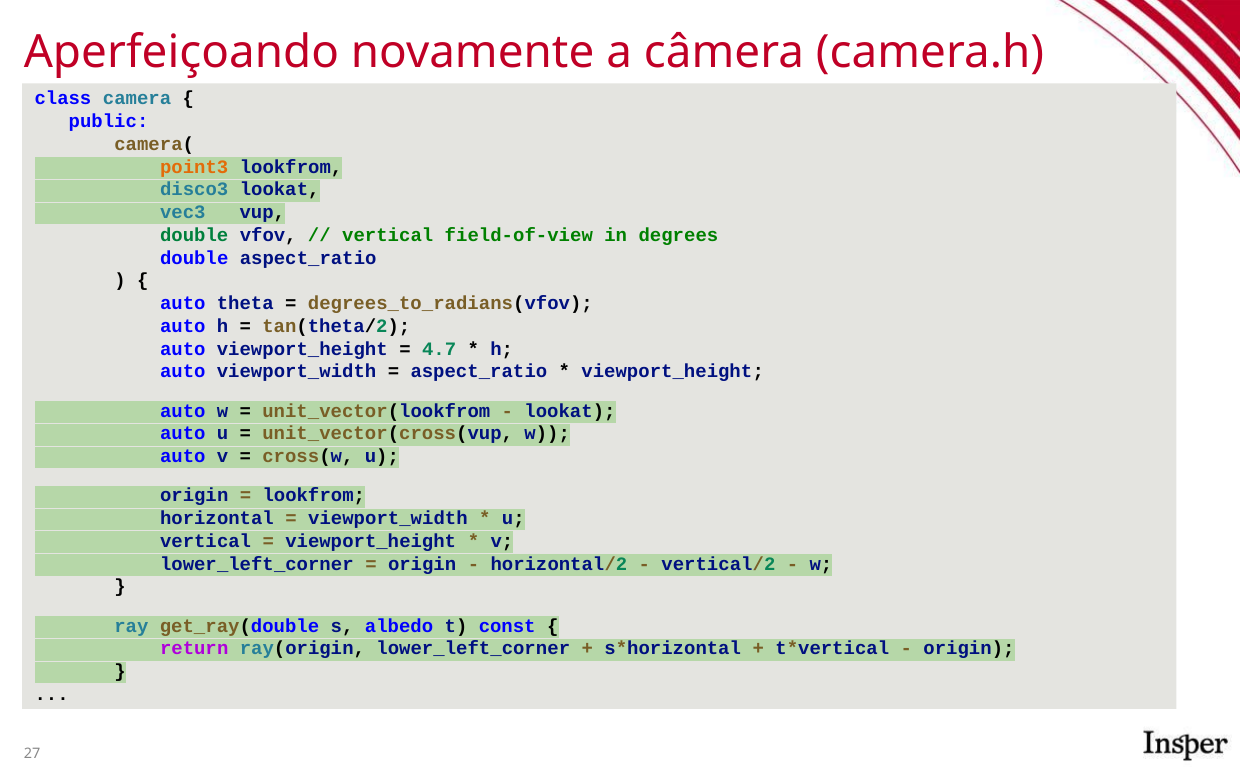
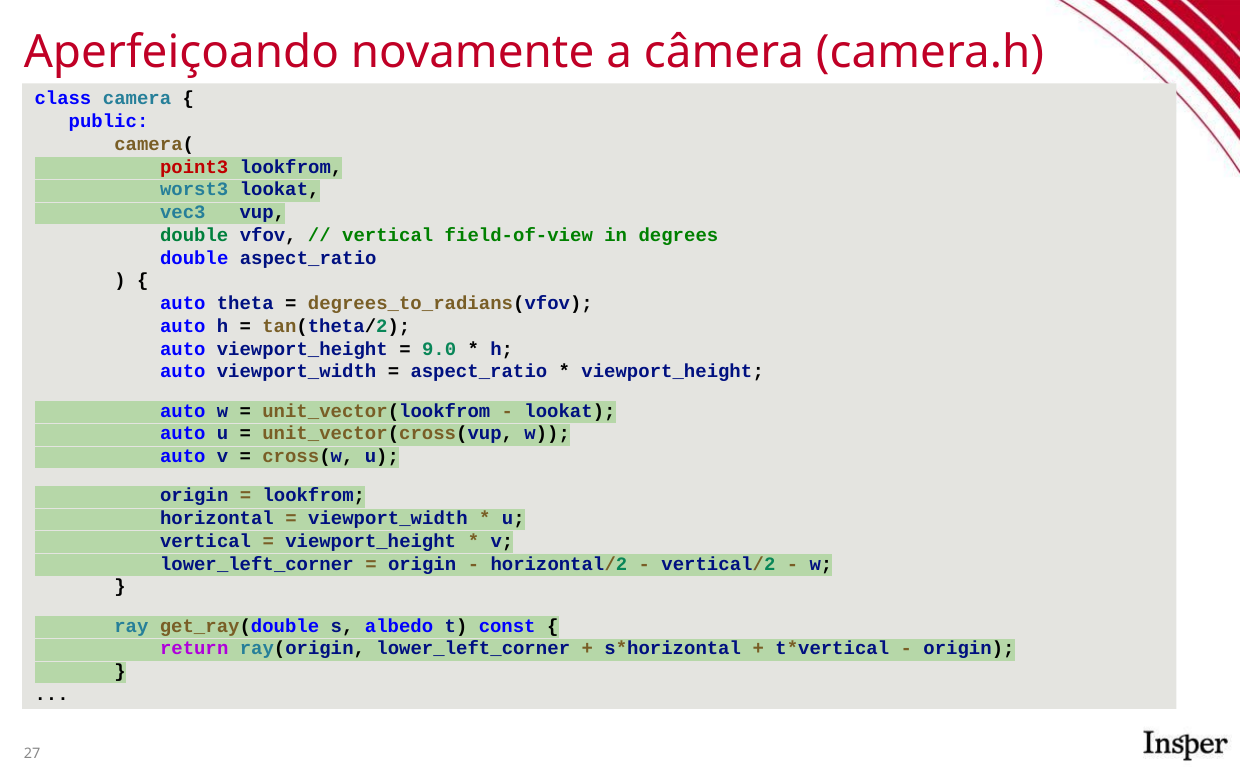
point3 colour: orange -> red (194, 167)
disco3: disco3 -> worst3 (194, 190)
4.7: 4.7 -> 9.0 (439, 349)
